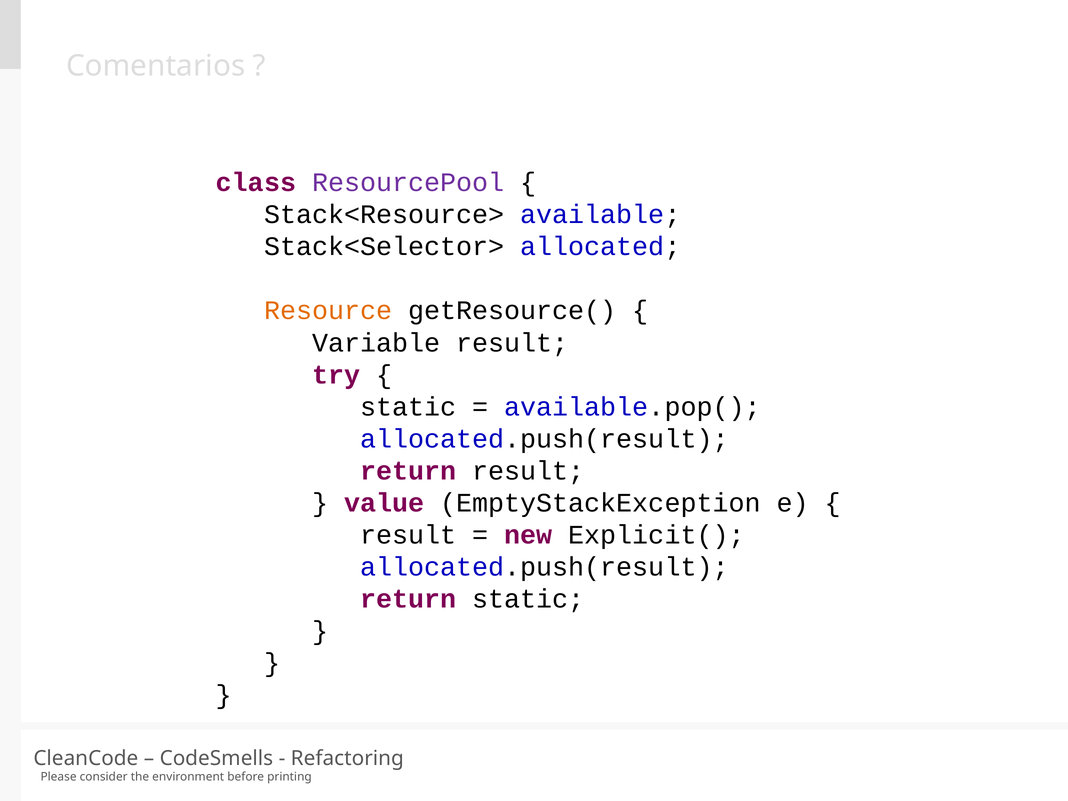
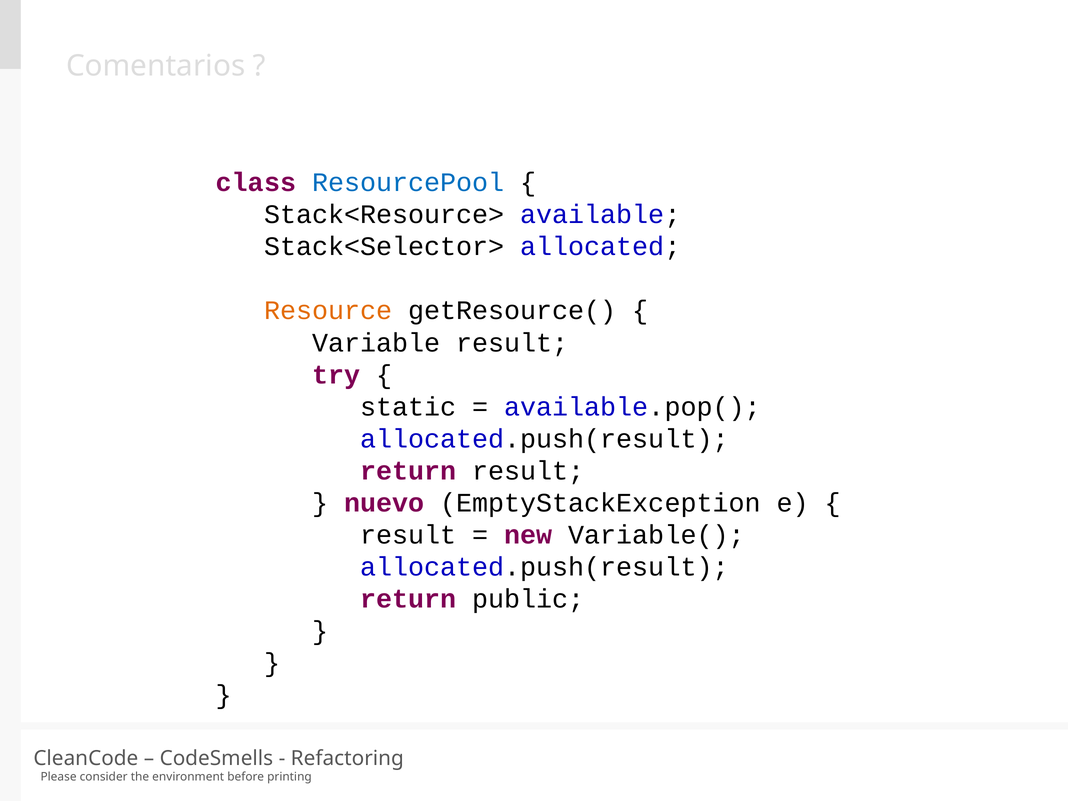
ResourcePool colour: purple -> blue (408, 183)
value: value -> nuevo (384, 503)
Explicit(: Explicit( -> Variable( (657, 535)
return static: static -> public (528, 599)
